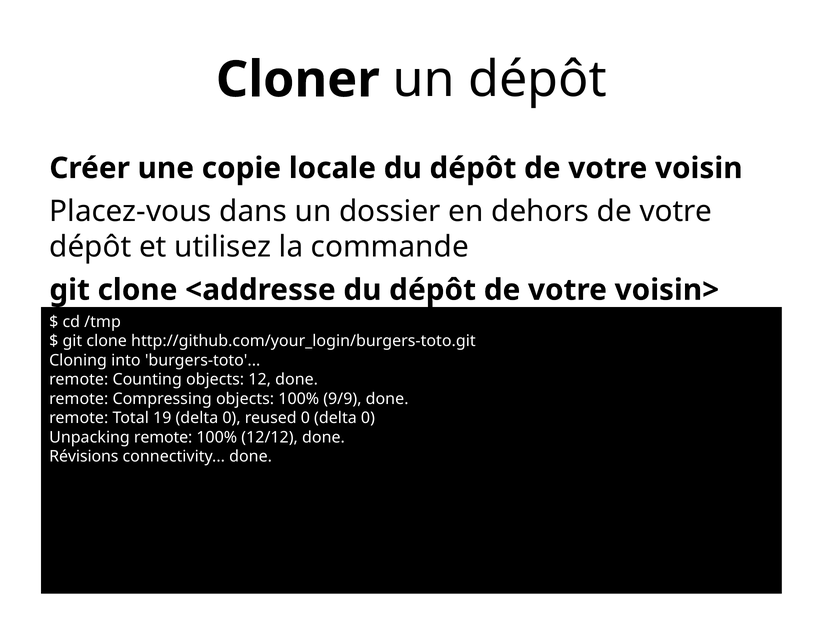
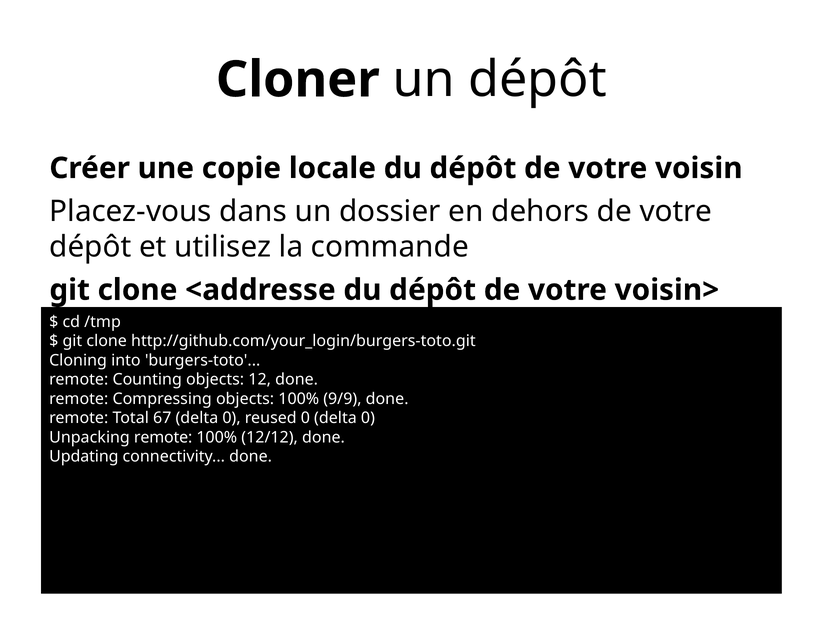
19: 19 -> 67 (162, 418)
Révisions: Révisions -> Updating (84, 456)
